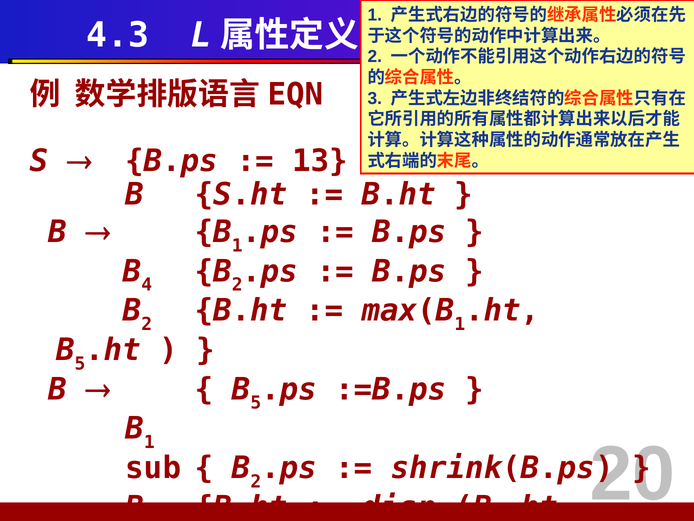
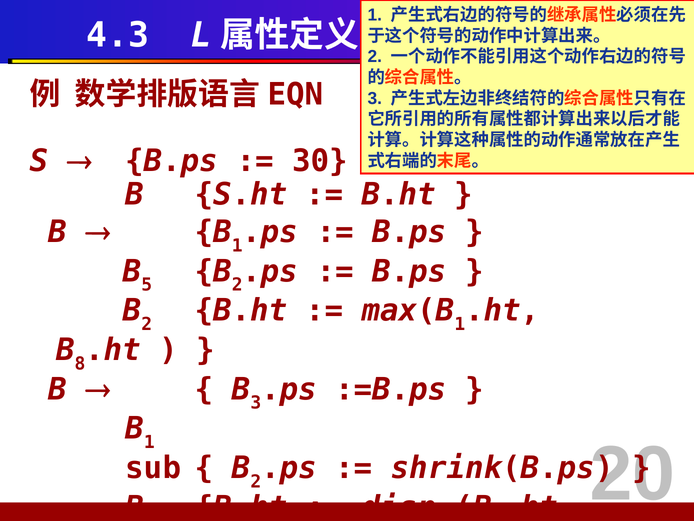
13: 13 -> 30 (320, 161)
4: 4 -> 5 (147, 285)
5: 5 -> 8 (80, 363)
5: 5 -> 3 (256, 403)
